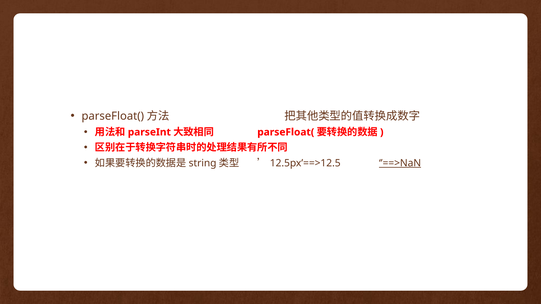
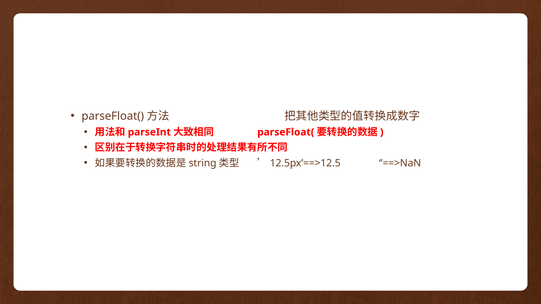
’==>NaN underline: present -> none (400, 163)
